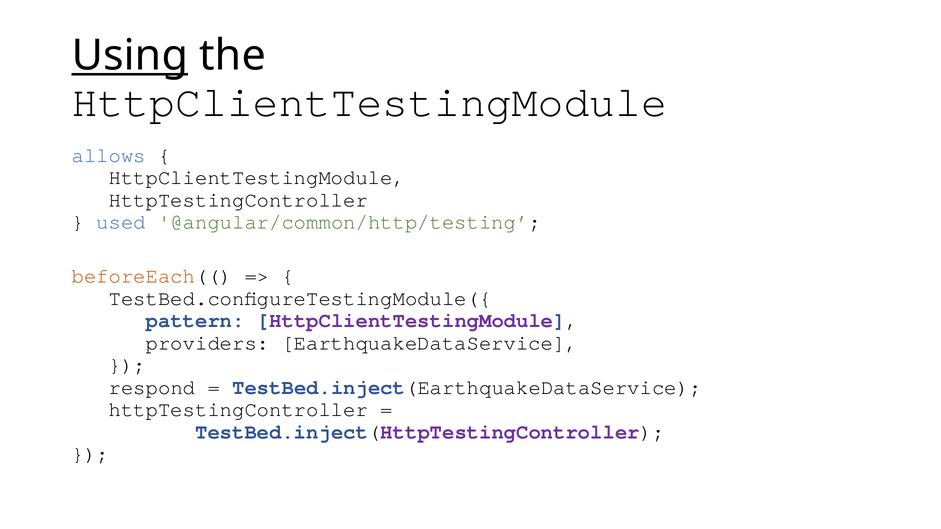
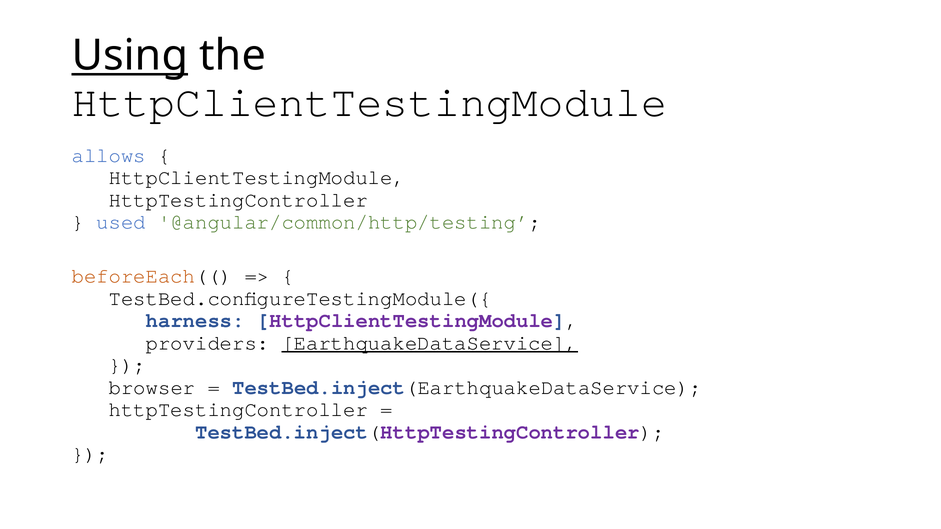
pattern: pattern -> harness (195, 321)
EarthquakeDataService underline: none -> present (430, 343)
respond: respond -> browser (152, 388)
